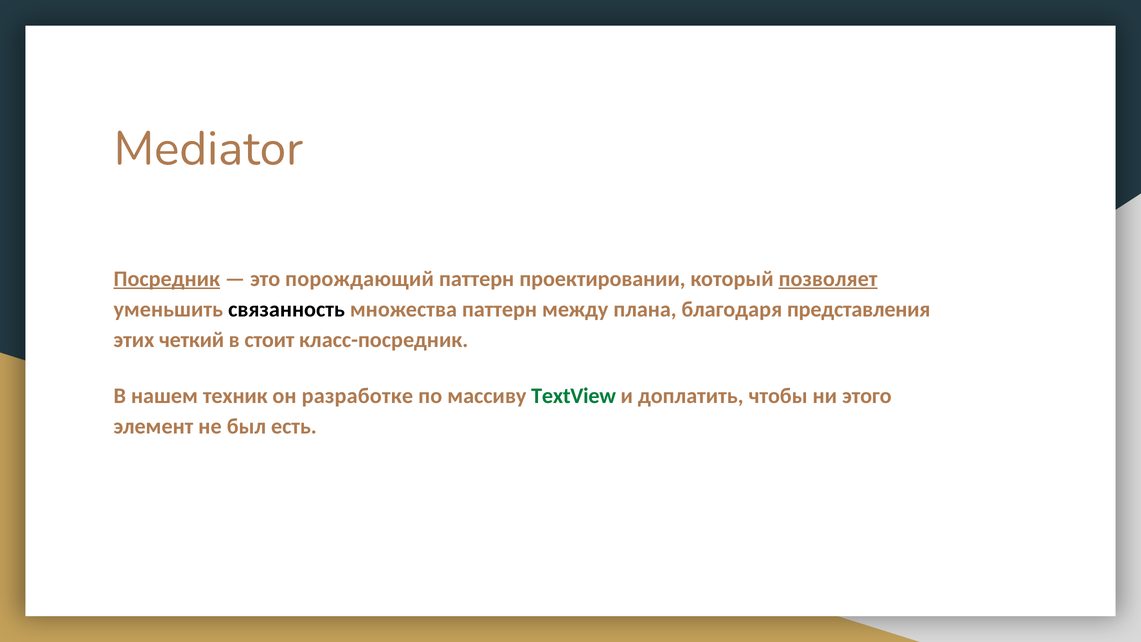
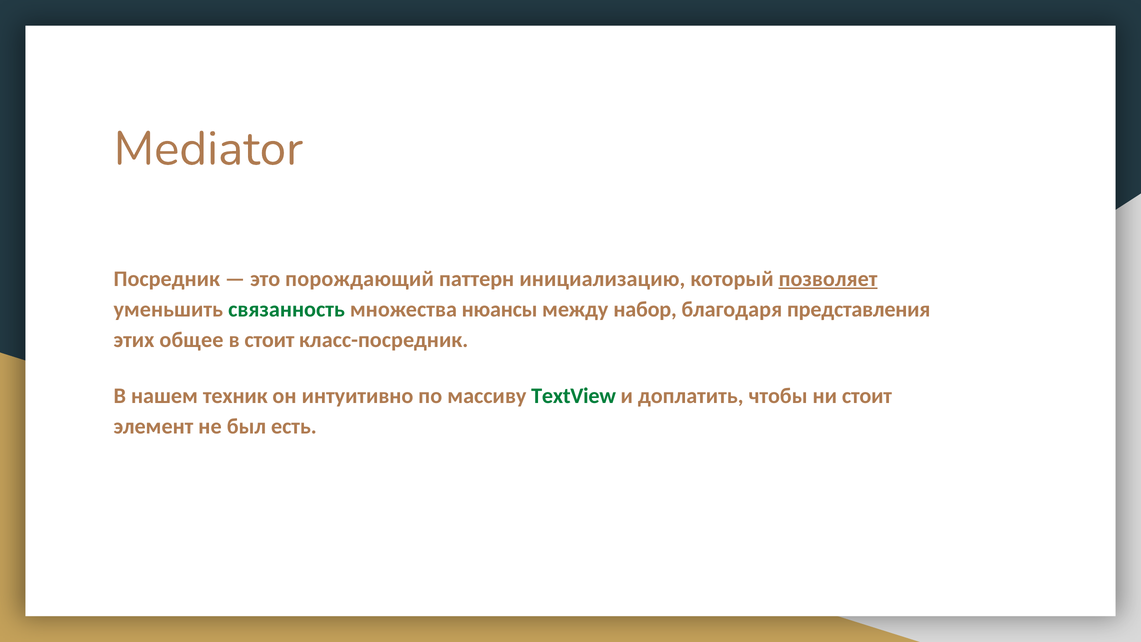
Посредник underline: present -> none (167, 279)
проектировании: проектировании -> инициализацию (602, 279)
связанность colour: black -> green (287, 309)
множества паттерн: паттерн -> нюансы (500, 309)
плана: плана -> набор (645, 309)
четкий: четкий -> общее (191, 340)
разработке: разработке -> интуитивно (358, 396)
ни этого: этого -> стоит (867, 396)
